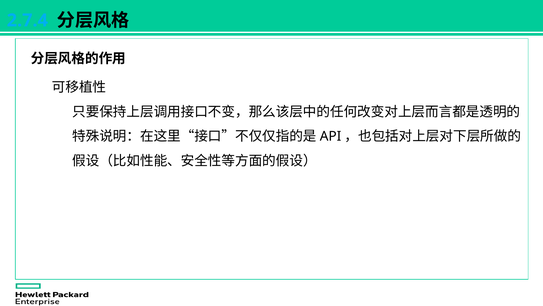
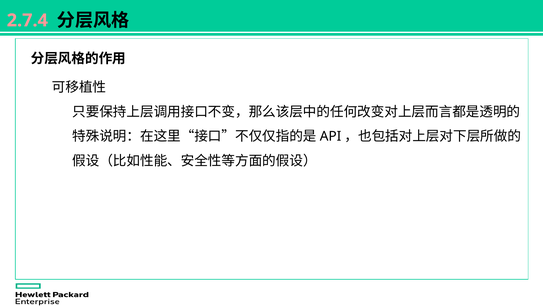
2.7.4 colour: light blue -> pink (27, 20)
